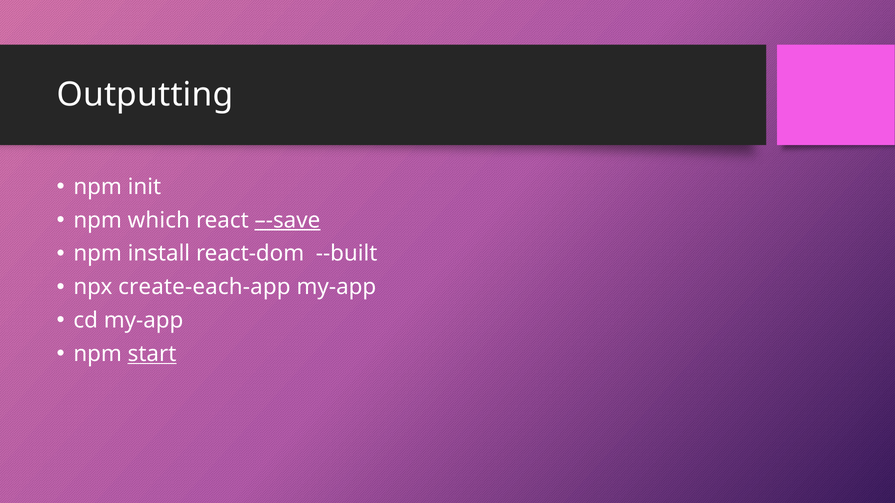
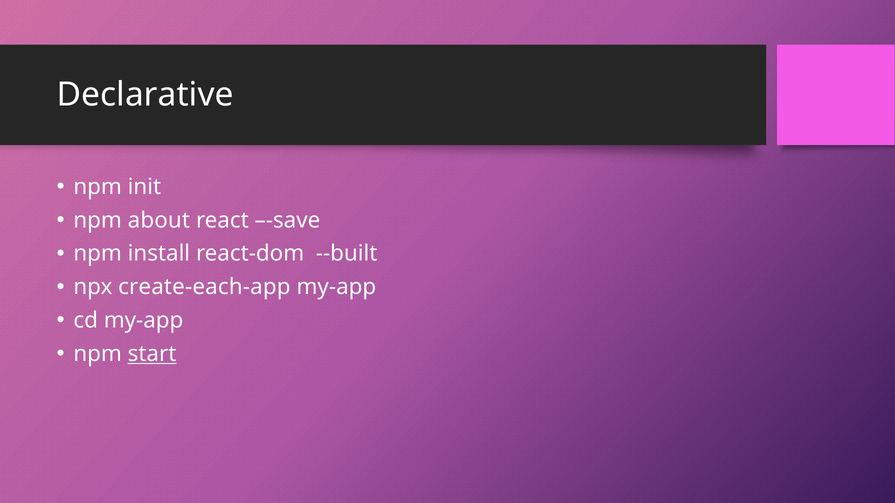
Outputting: Outputting -> Declarative (145, 95)
which: which -> about (159, 220)
–-save underline: present -> none (287, 220)
